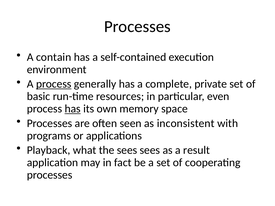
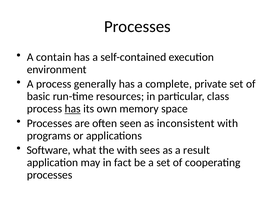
process underline: present -> none (54, 84)
even: even -> class (218, 96)
Playback: Playback -> Software (49, 150)
the sees: sees -> with (127, 150)
